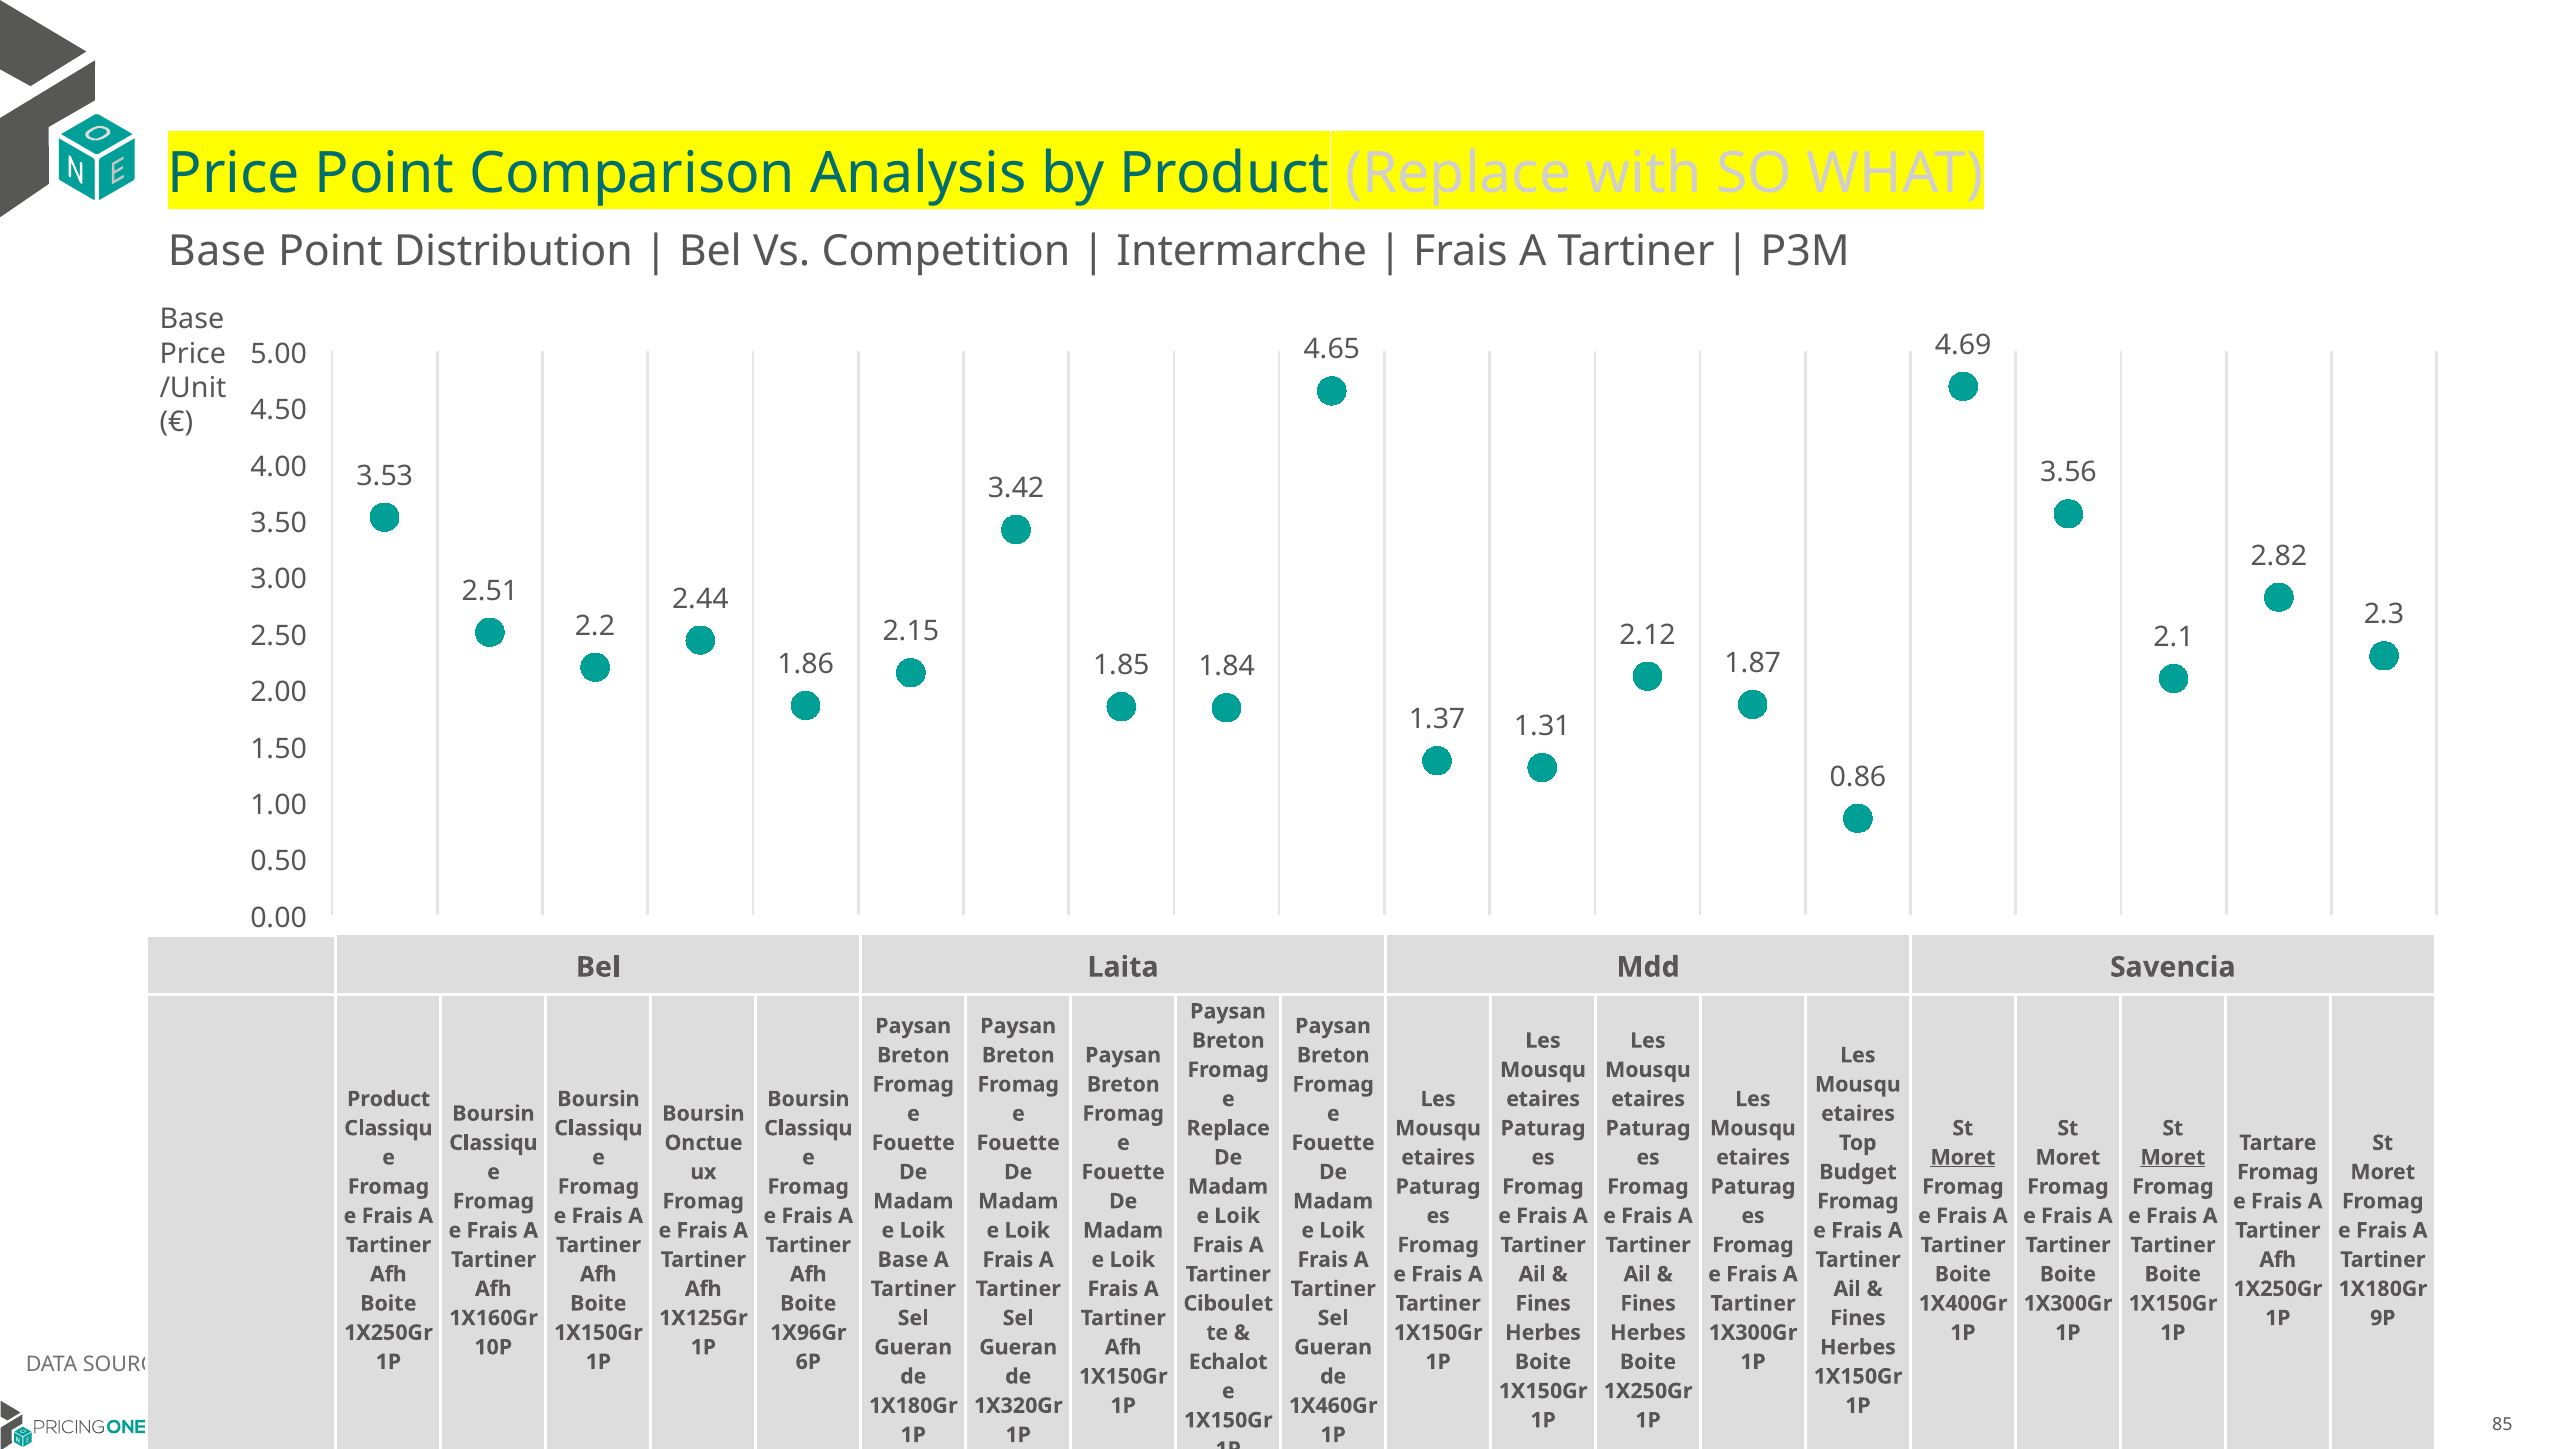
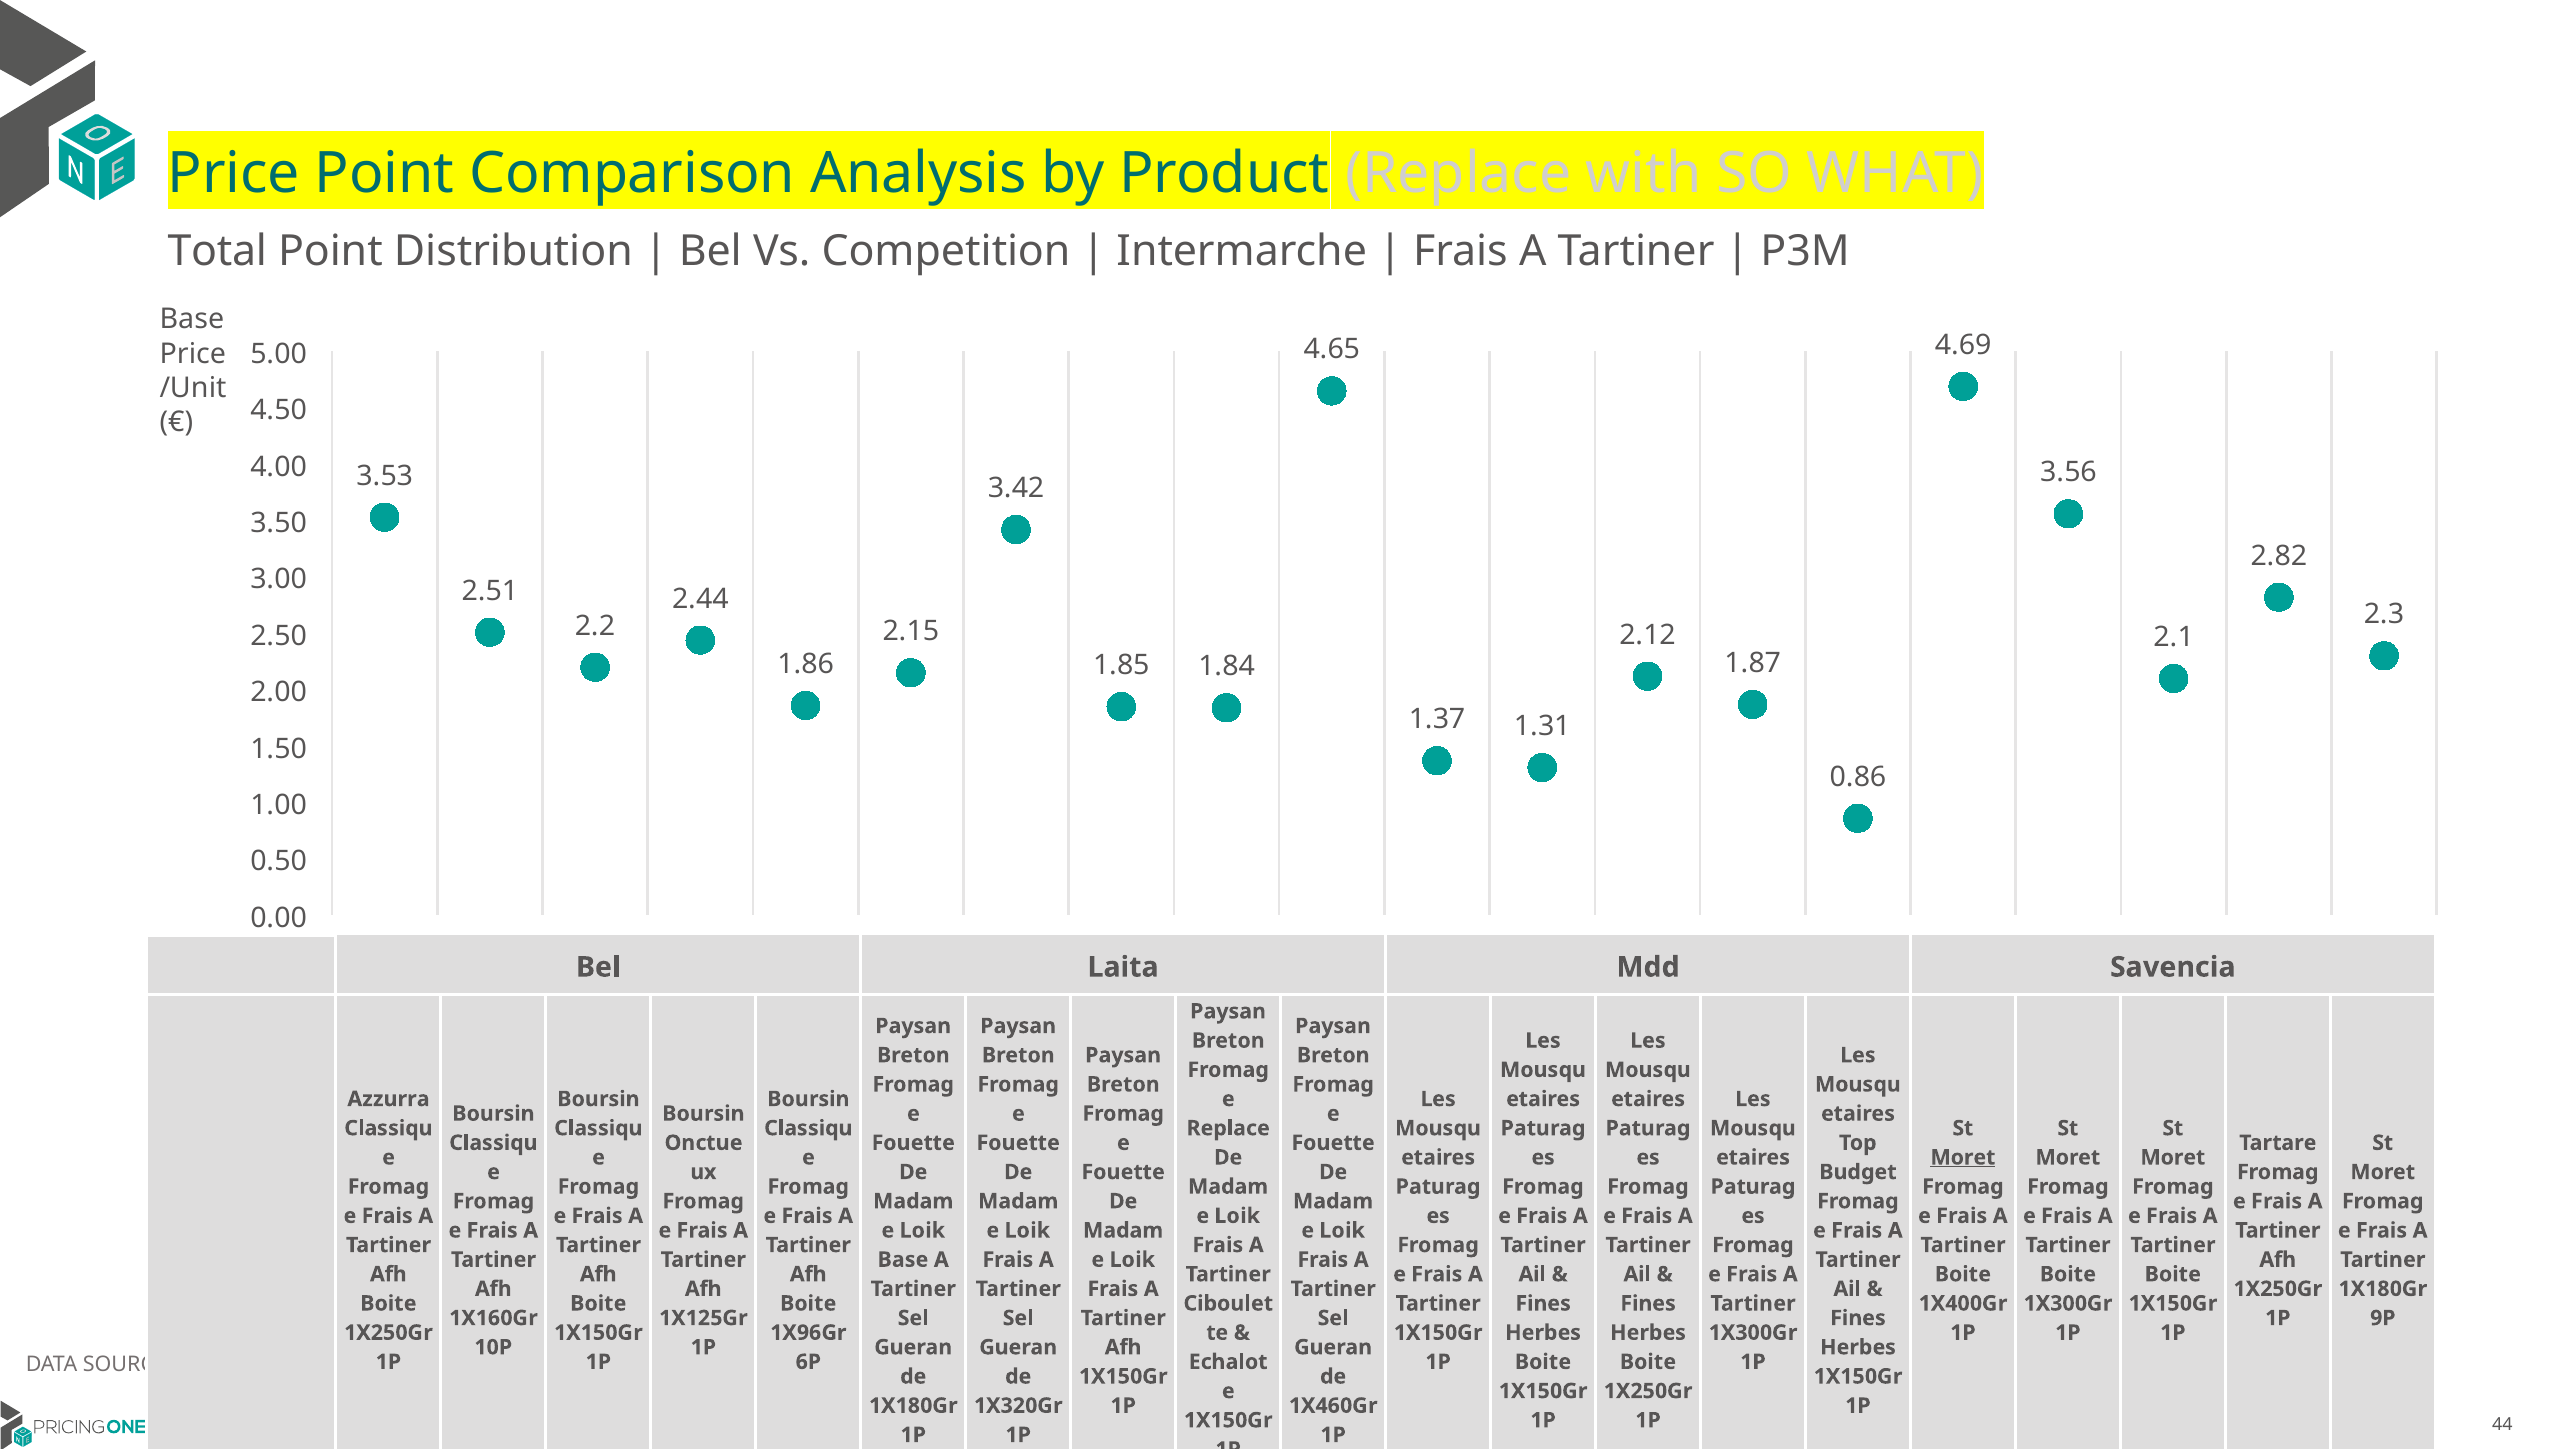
Base: Base -> Total (217, 251)
Product: Product -> Azzurra (388, 1099)
Moret underline: present -> none (2173, 1157)
85: 85 -> 44 (2502, 1425)
